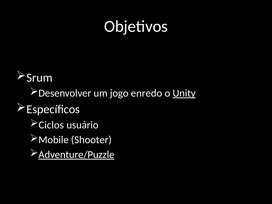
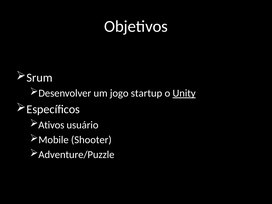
enredo: enredo -> startup (147, 93)
Ciclos: Ciclos -> Ativos (51, 125)
Adventure/Puzzle underline: present -> none (76, 155)
